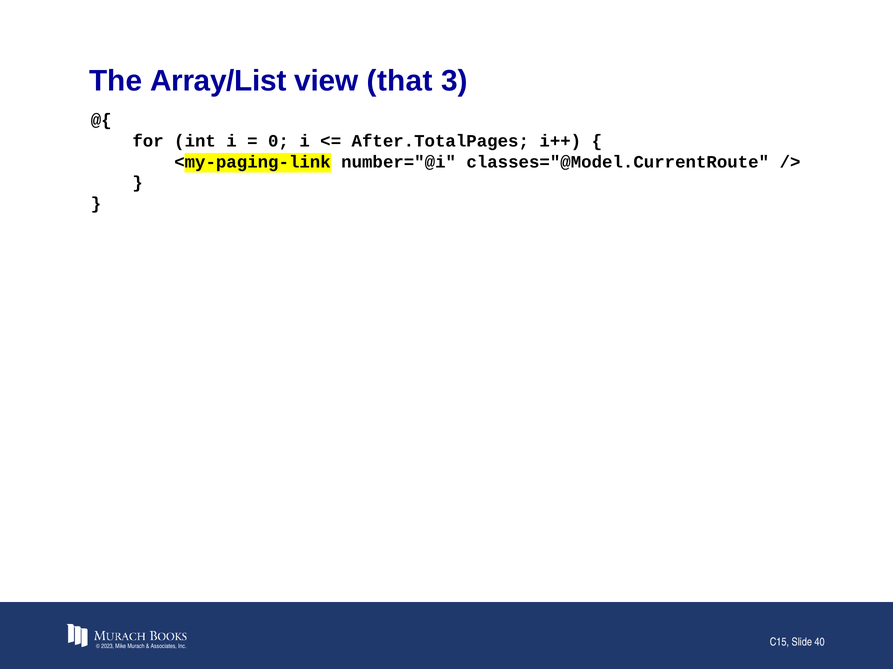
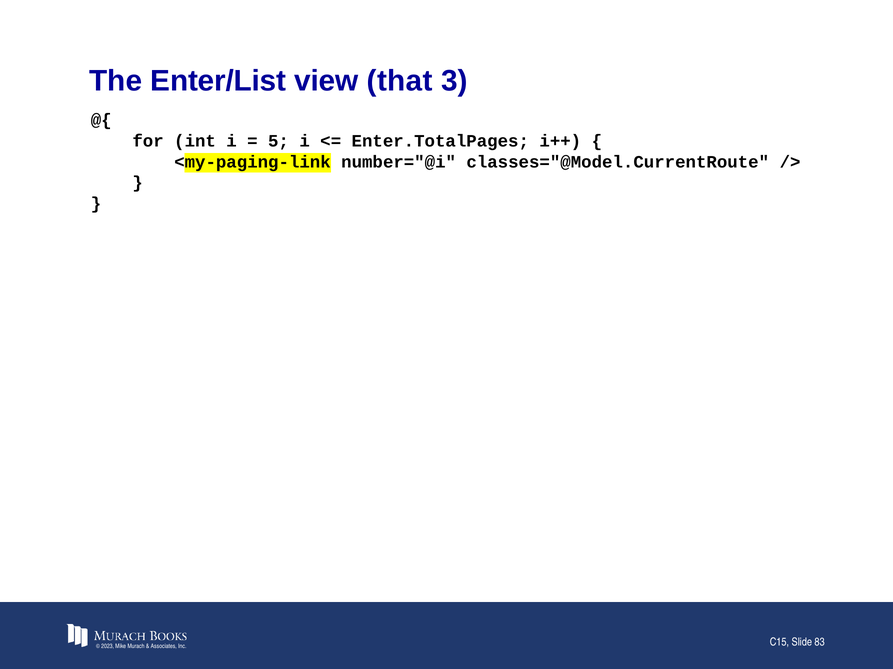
Array/List: Array/List -> Enter/List (218, 81)
0: 0 -> 5 (278, 141)
After.TotalPages: After.TotalPages -> Enter.TotalPages (440, 141)
40: 40 -> 83 (820, 643)
